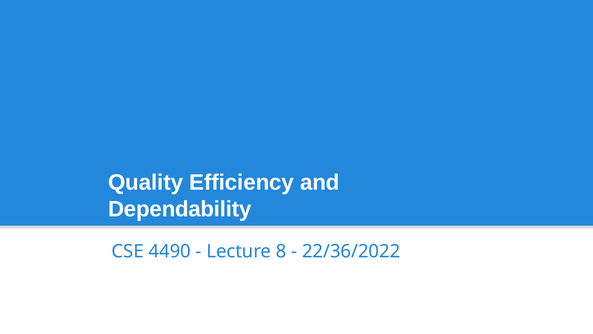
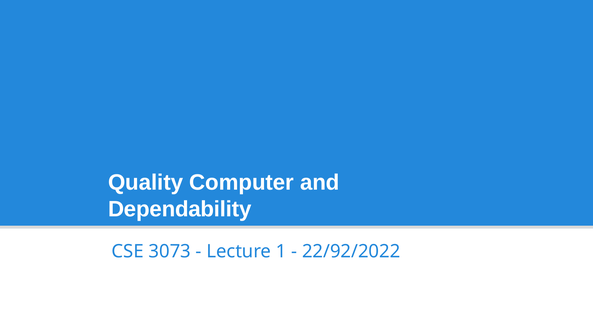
Efficiency: Efficiency -> Computer (242, 182)
4490: 4490 -> 3073 (170, 251)
8: 8 -> 1 (281, 251)
22/36/2022: 22/36/2022 -> 22/92/2022 (351, 251)
